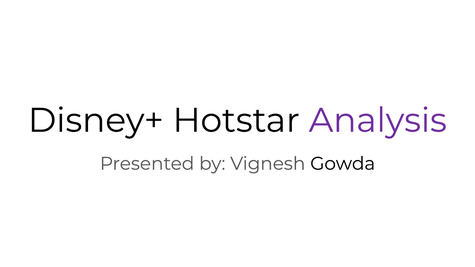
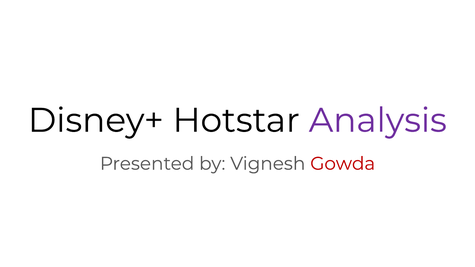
Gowda colour: black -> red (343, 164)
